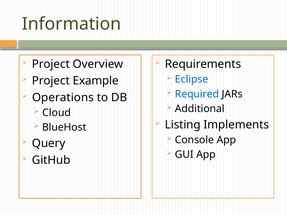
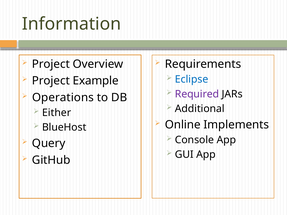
Required colour: blue -> purple (197, 94)
Cloud: Cloud -> Either (57, 113)
Listing: Listing -> Online (183, 125)
